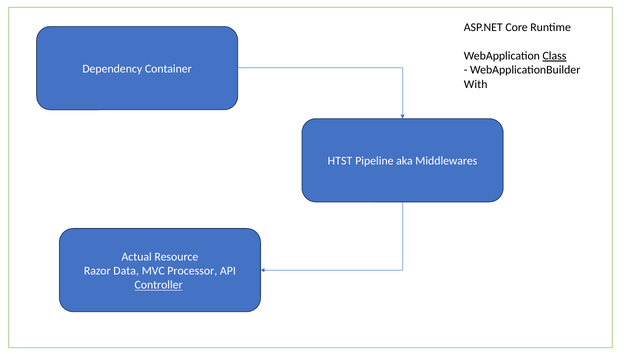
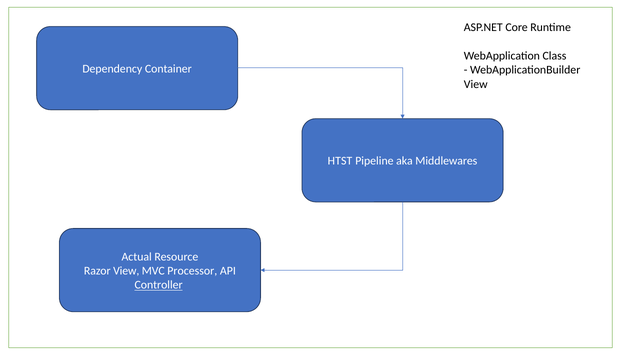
Class underline: present -> none (555, 56)
With: With -> View (476, 84)
Razor Data: Data -> View (126, 271)
